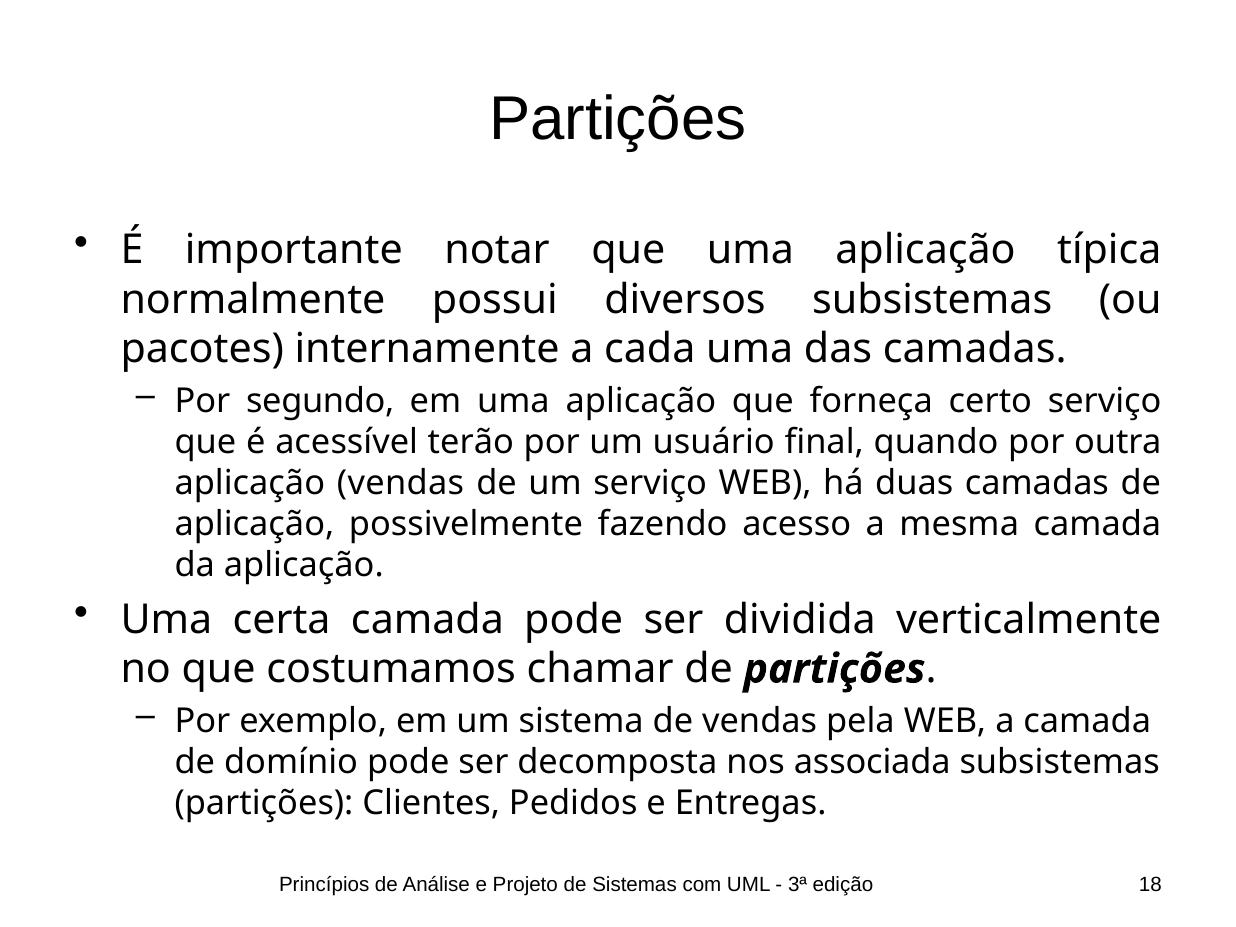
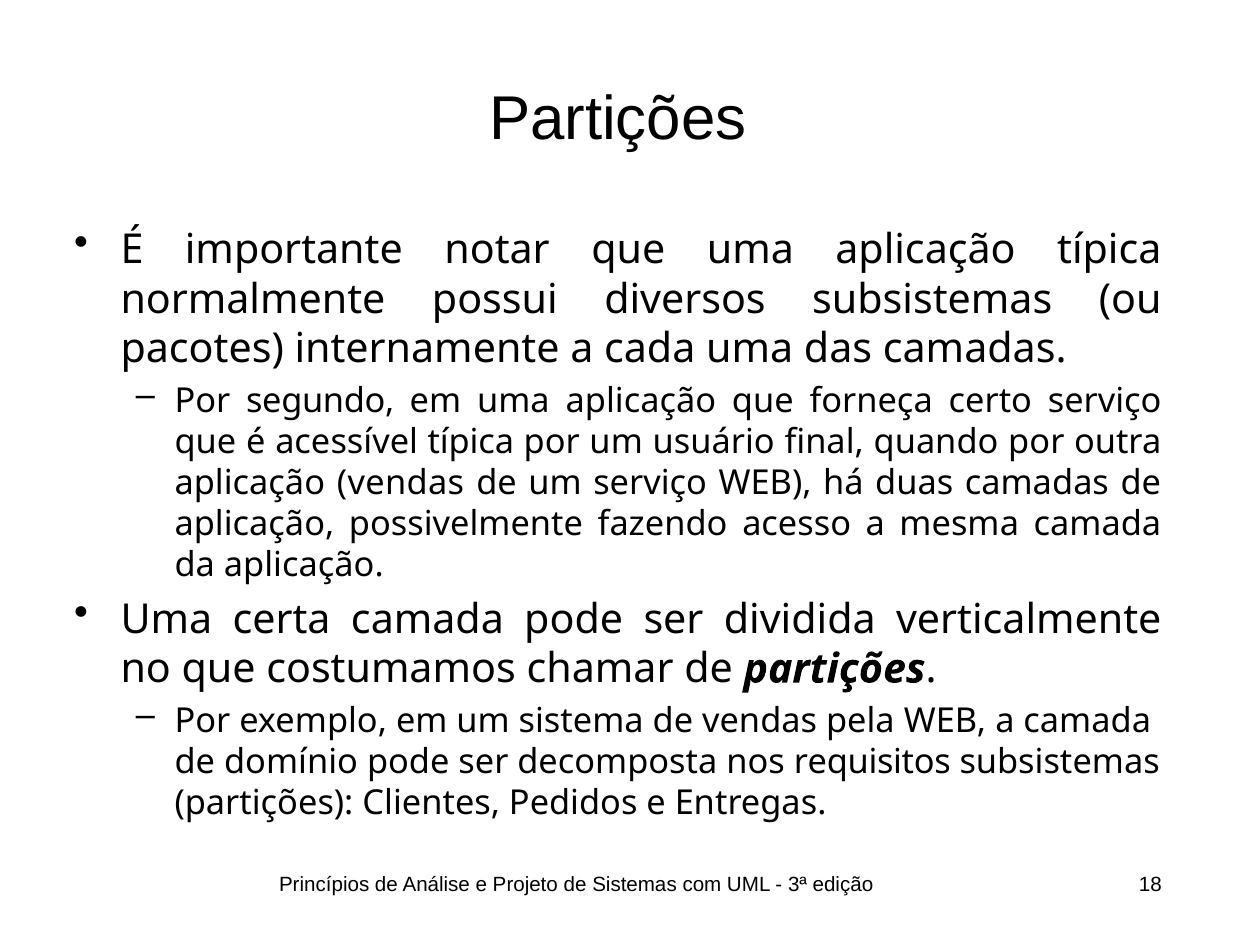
acessível terão: terão -> típica (471, 442)
associada: associada -> requisitos (872, 762)
